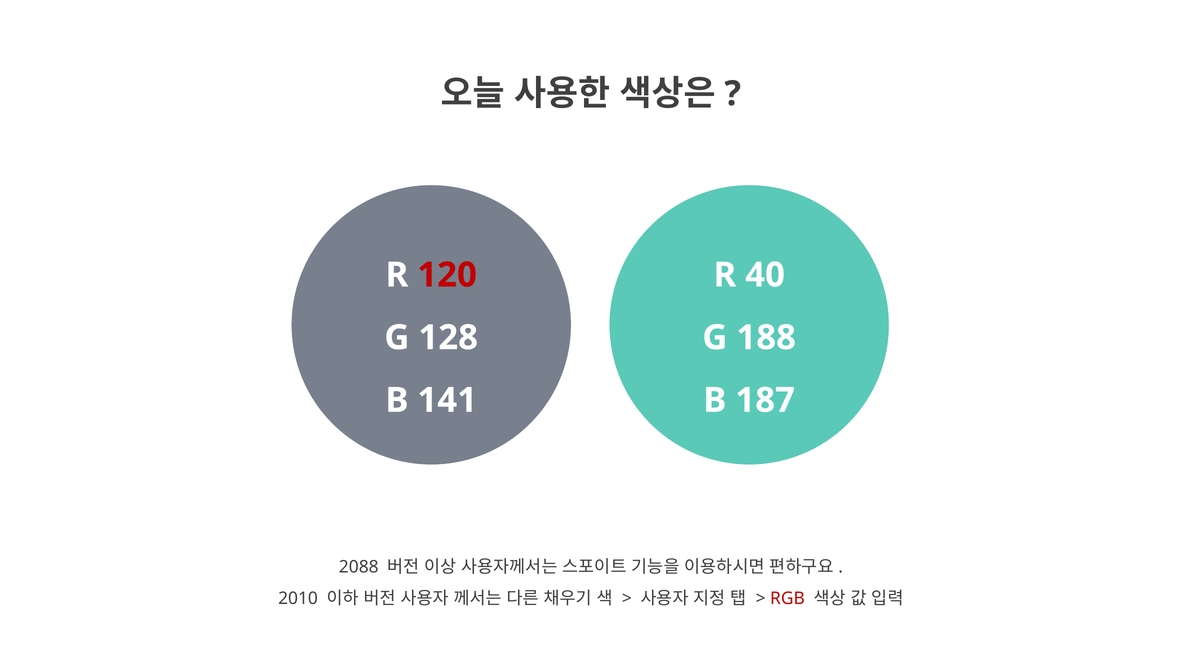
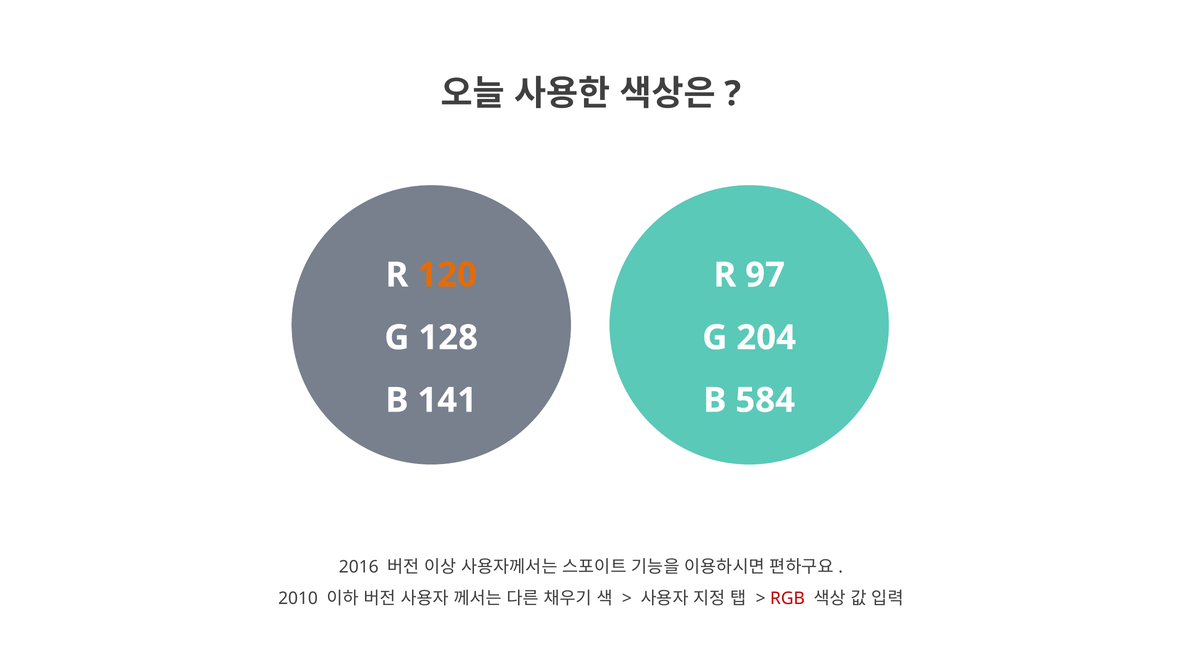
120 colour: red -> orange (447, 275)
40: 40 -> 97 (765, 275)
188: 188 -> 204 (766, 338)
187: 187 -> 584 (765, 400)
2088: 2088 -> 2016 (359, 567)
